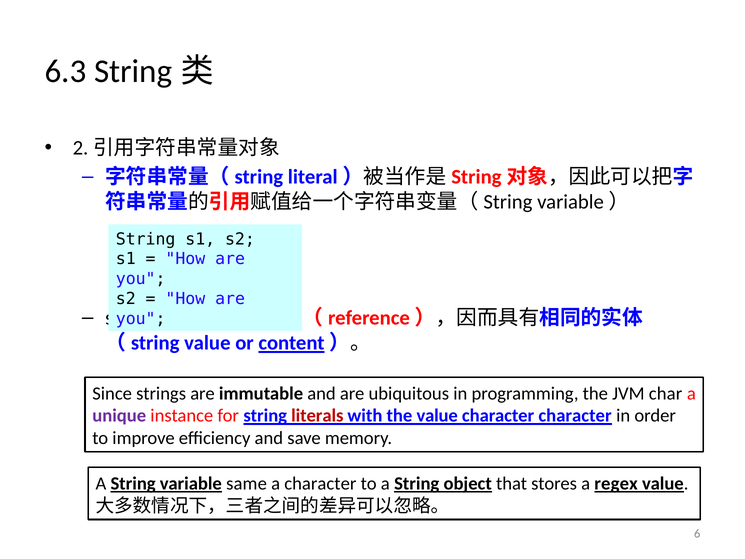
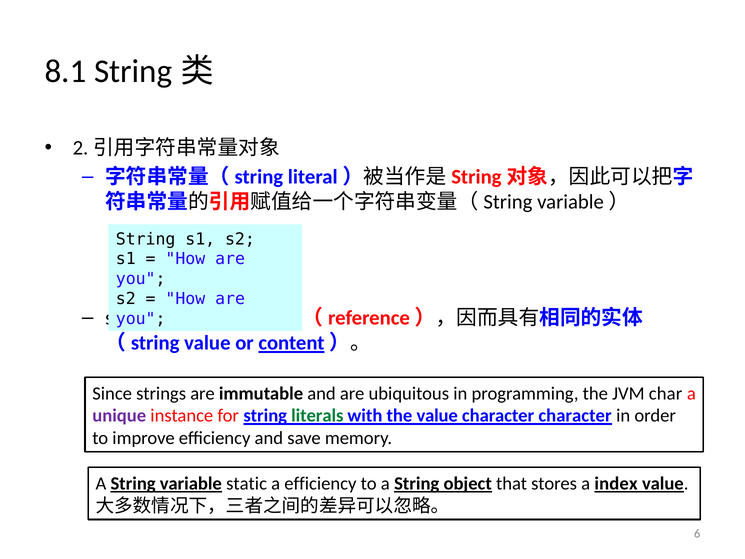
6.3: 6.3 -> 8.1 (66, 71)
literals colour: red -> green (317, 416)
same: same -> static (247, 483)
a character: character -> efficiency (320, 483)
regex: regex -> index (616, 483)
